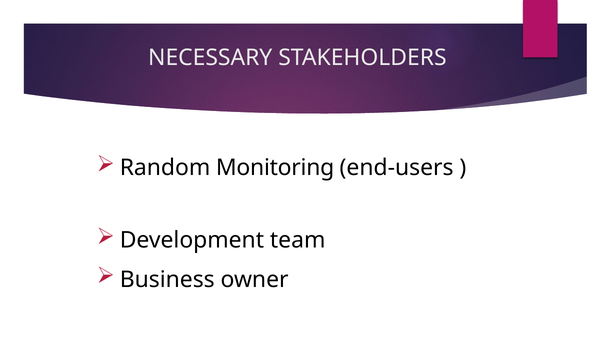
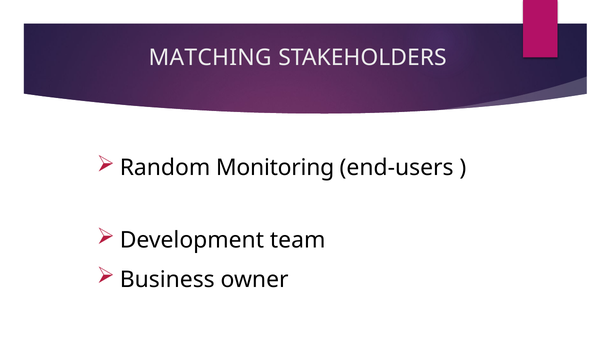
NECESSARY: NECESSARY -> MATCHING (210, 58)
